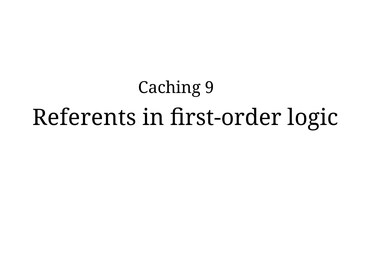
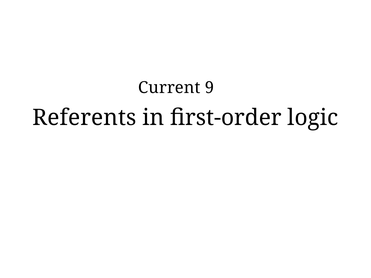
Caching: Caching -> Current (169, 88)
